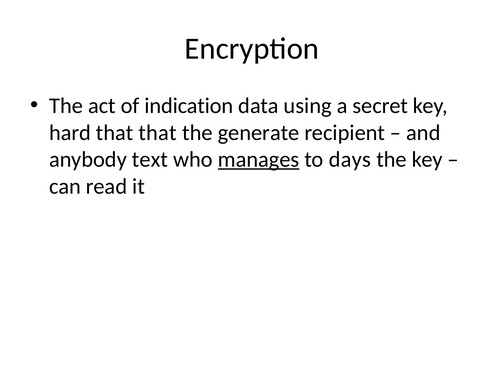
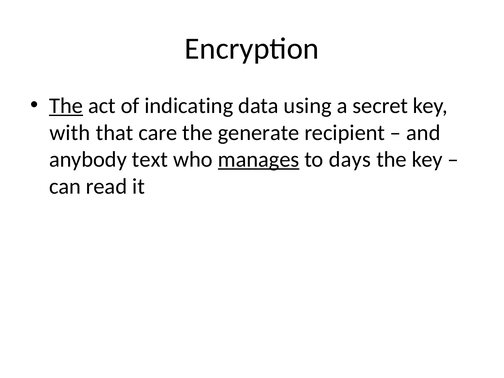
The underline: none -> present (66, 106)
indication: indication -> indicating (189, 106)
hard: hard -> with (70, 133)
that that: that -> care (158, 133)
